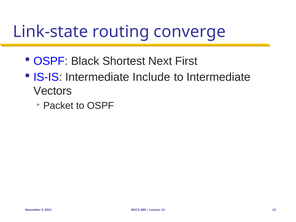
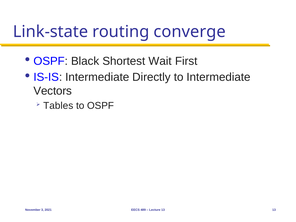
Next: Next -> Wait (160, 61)
Include: Include -> Directly (152, 77)
Packet: Packet -> Tables (58, 106)
